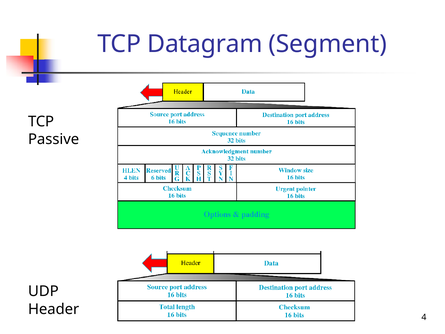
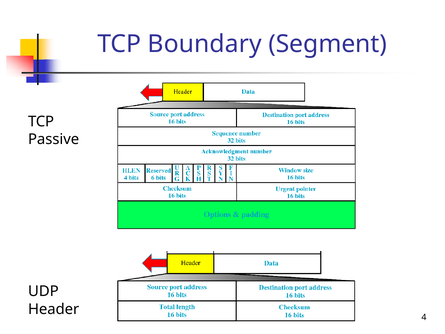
Datagram: Datagram -> Boundary (205, 44)
